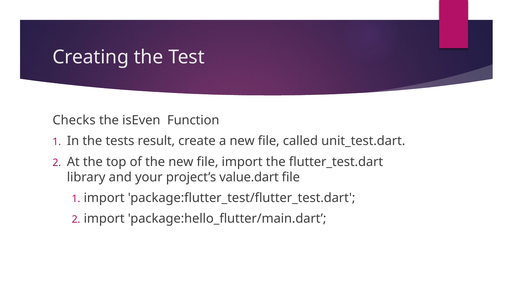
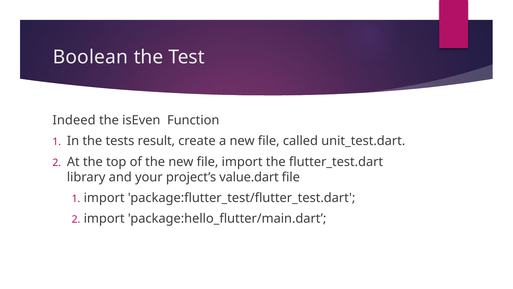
Creating: Creating -> Boolean (90, 57)
Checks: Checks -> Indeed (74, 120)
